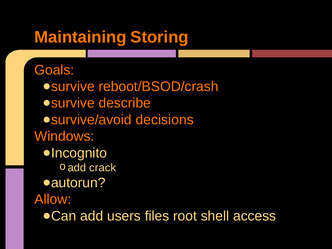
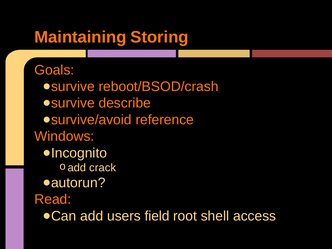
decisions: decisions -> reference (165, 120)
Allow: Allow -> Read (53, 199)
files: files -> field (157, 216)
